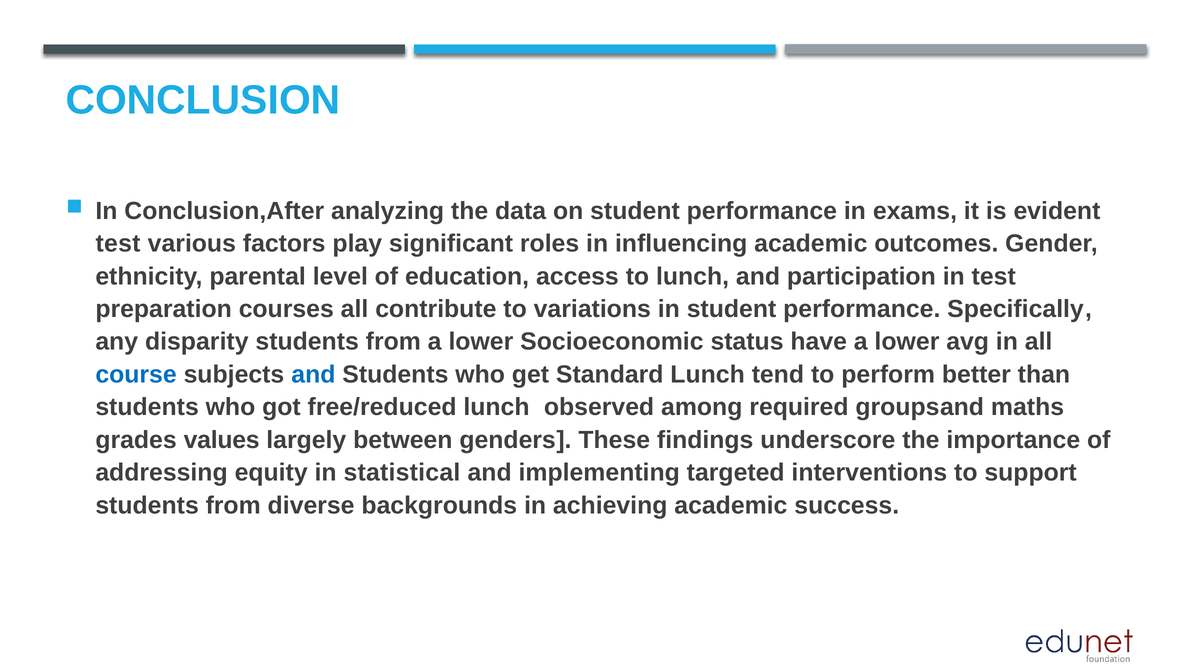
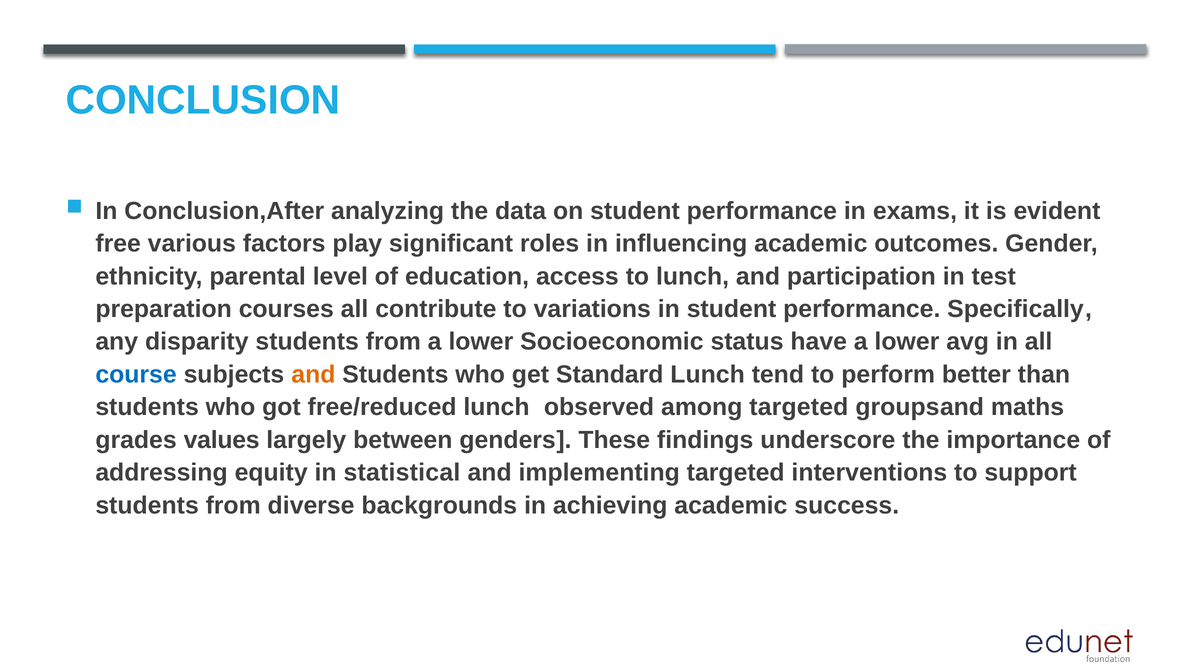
test: test -> free (118, 244)
and colour: blue -> orange (313, 375)
among required: required -> targeted (799, 407)
